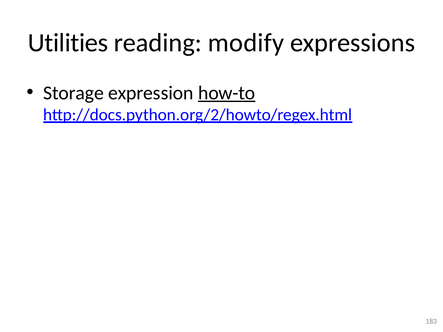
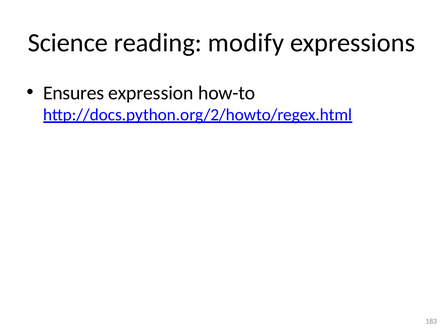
Utilities: Utilities -> Science (68, 43)
Storage: Storage -> Ensures (74, 93)
how-to underline: present -> none (227, 93)
